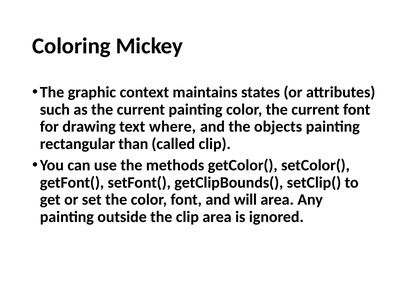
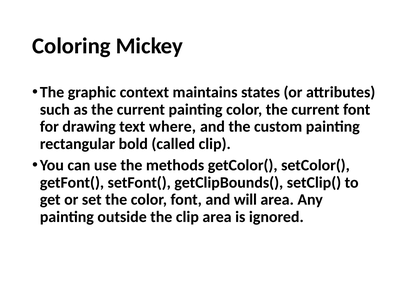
objects: objects -> custom (278, 127)
than: than -> bold (133, 144)
